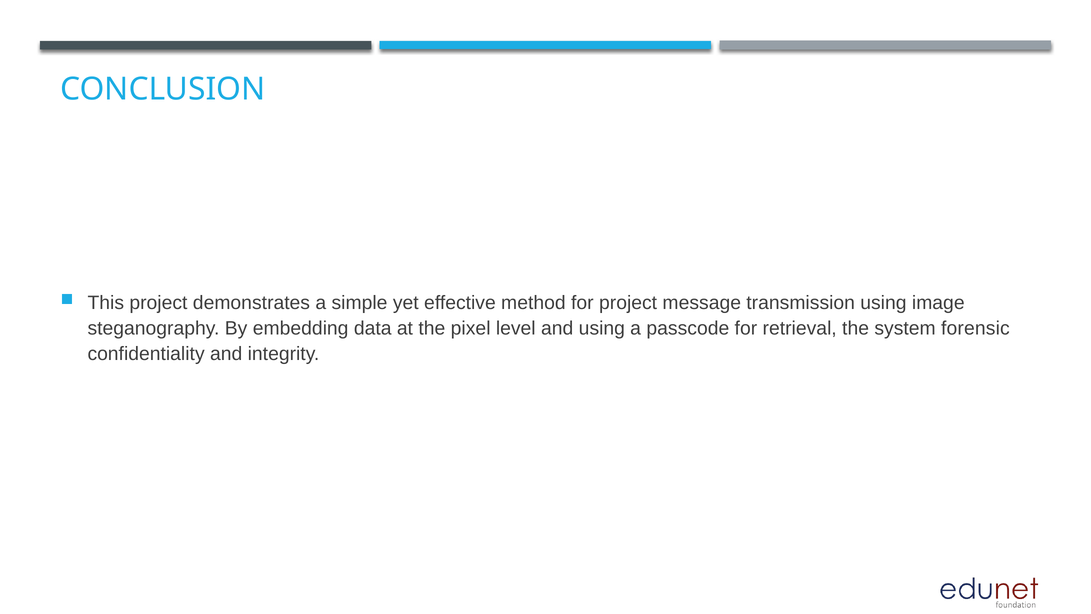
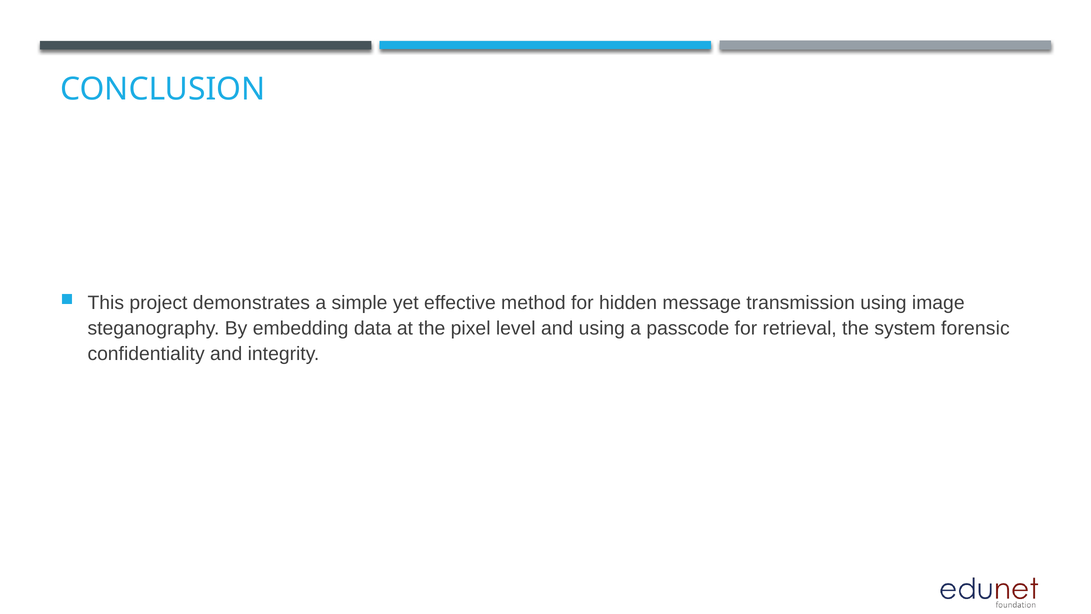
for project: project -> hidden (628, 303)
